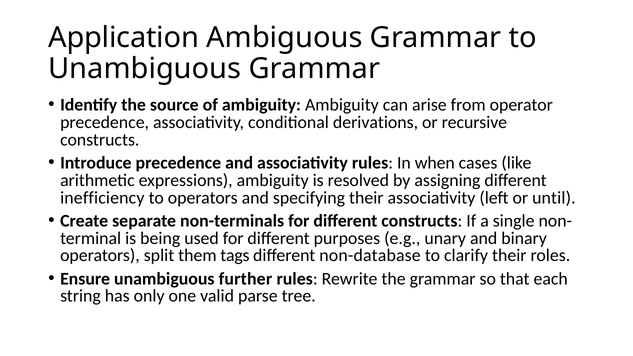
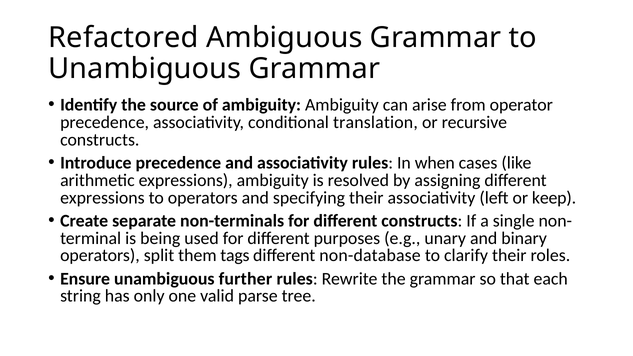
Application: Application -> Refactored (123, 38)
derivations: derivations -> translation (375, 122)
inefficiency: inefficiency -> expressions (102, 198)
until: until -> keep (554, 198)
